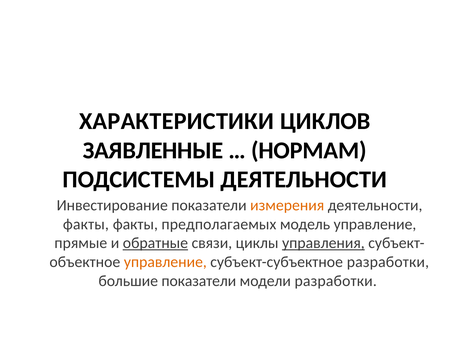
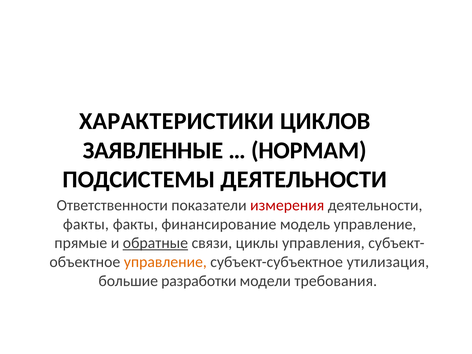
Инвестирование: Инвестирование -> Ответственности (112, 205)
измерения colour: orange -> red (287, 205)
предполагаемых: предполагаемых -> финансирование (219, 224)
управления underline: present -> none (323, 243)
субъект-субъектное разработки: разработки -> утилизация (388, 262)
большие показатели: показатели -> разработки (199, 281)
модели разработки: разработки -> требования (336, 281)
